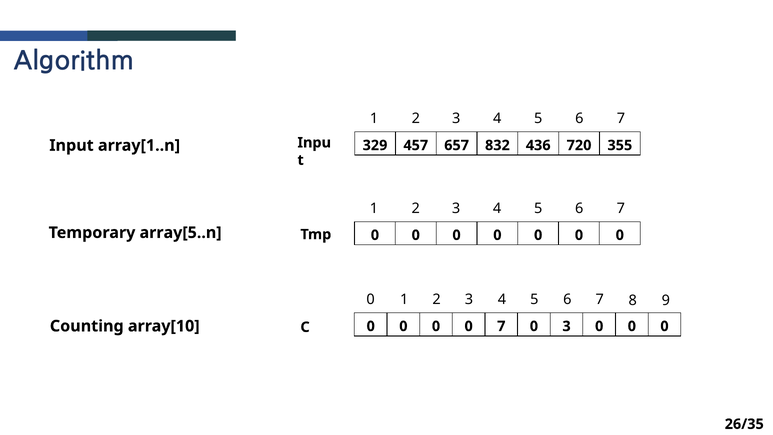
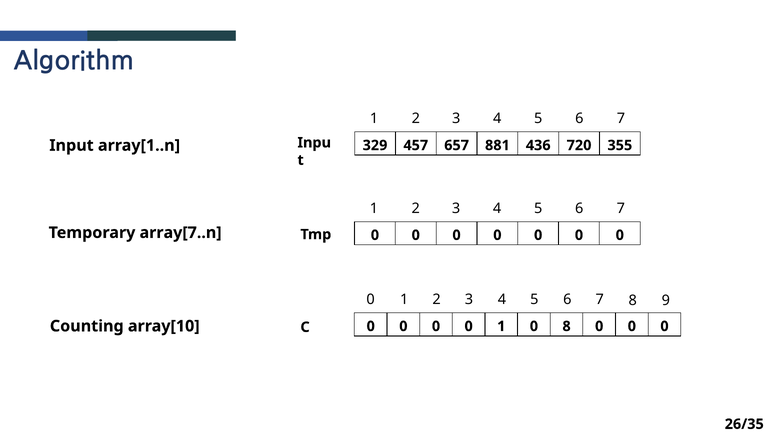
832: 832 -> 881 (497, 145)
array[5..n: array[5..n -> array[7..n (181, 233)
7: 7 -> 1 (501, 326)
0 3: 3 -> 8 (567, 326)
